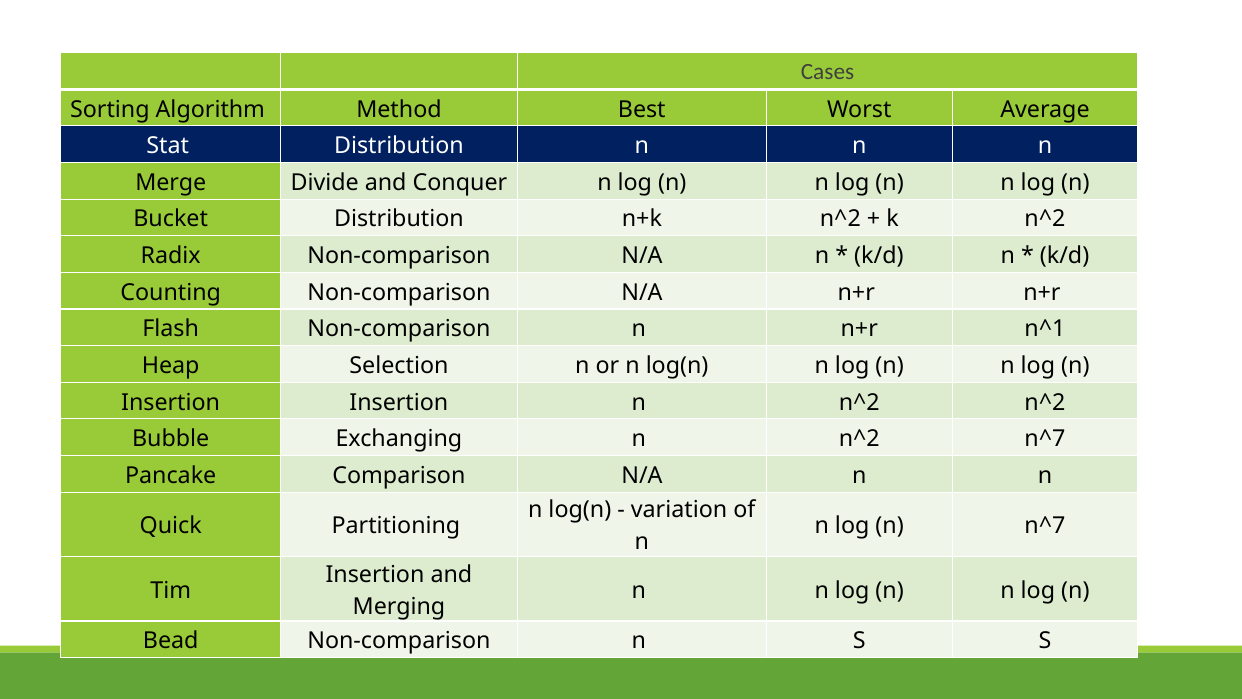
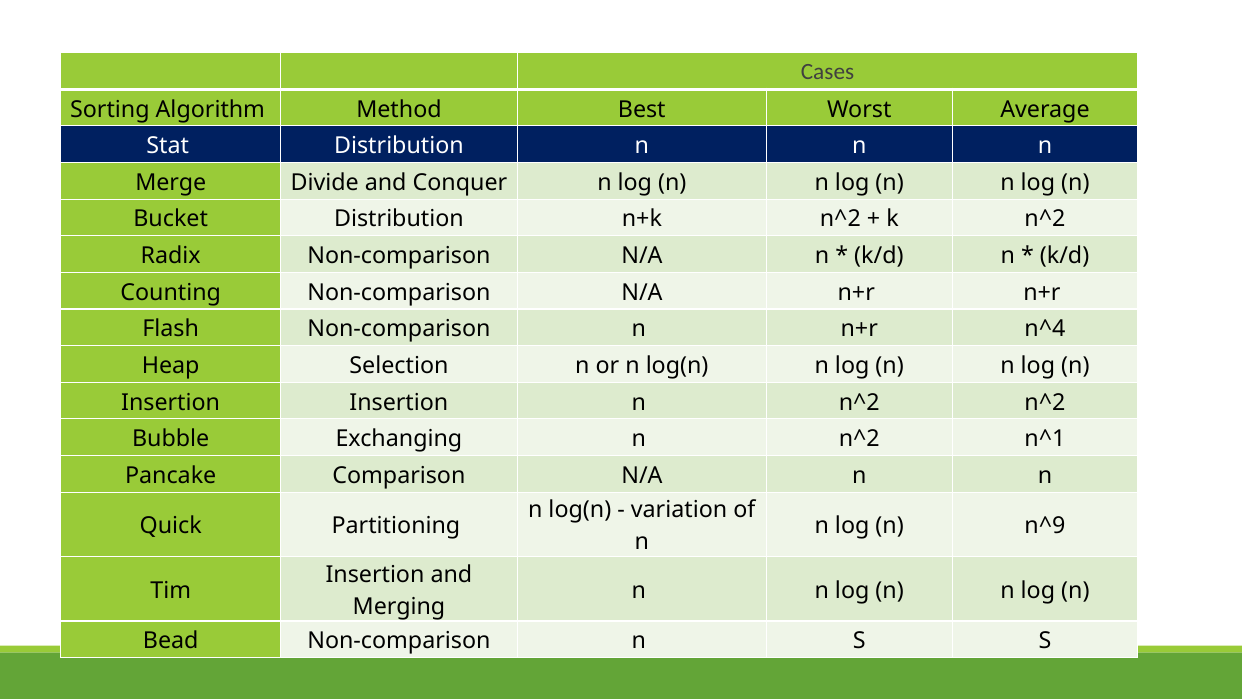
n^1: n^1 -> n^4 (1045, 329)
n^2 n^7: n^7 -> n^1 (1045, 439)
n n^7: n^7 -> n^9 (1045, 526)
